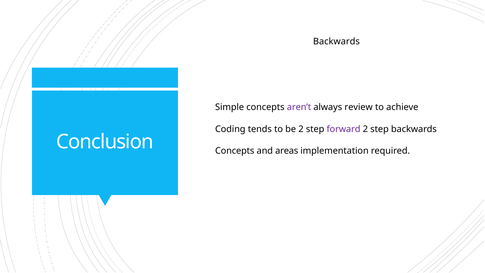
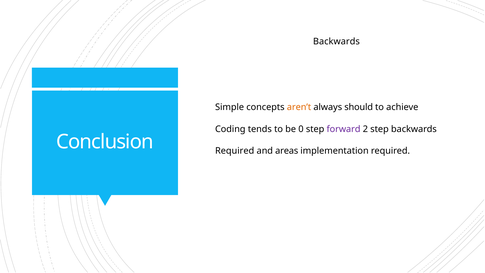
aren’t colour: purple -> orange (299, 107)
review: review -> should (359, 107)
be 2: 2 -> 0 (301, 129)
Concepts: Concepts -> Required (235, 151)
